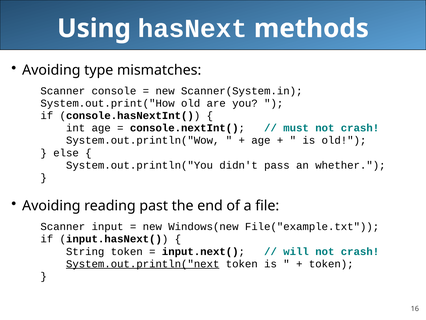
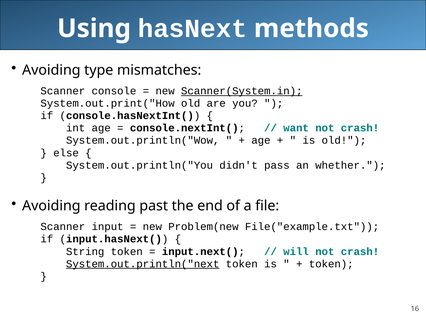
Scanner(System.in underline: none -> present (242, 91)
must: must -> want (296, 128)
Windows(new: Windows(new -> Problem(new (203, 226)
